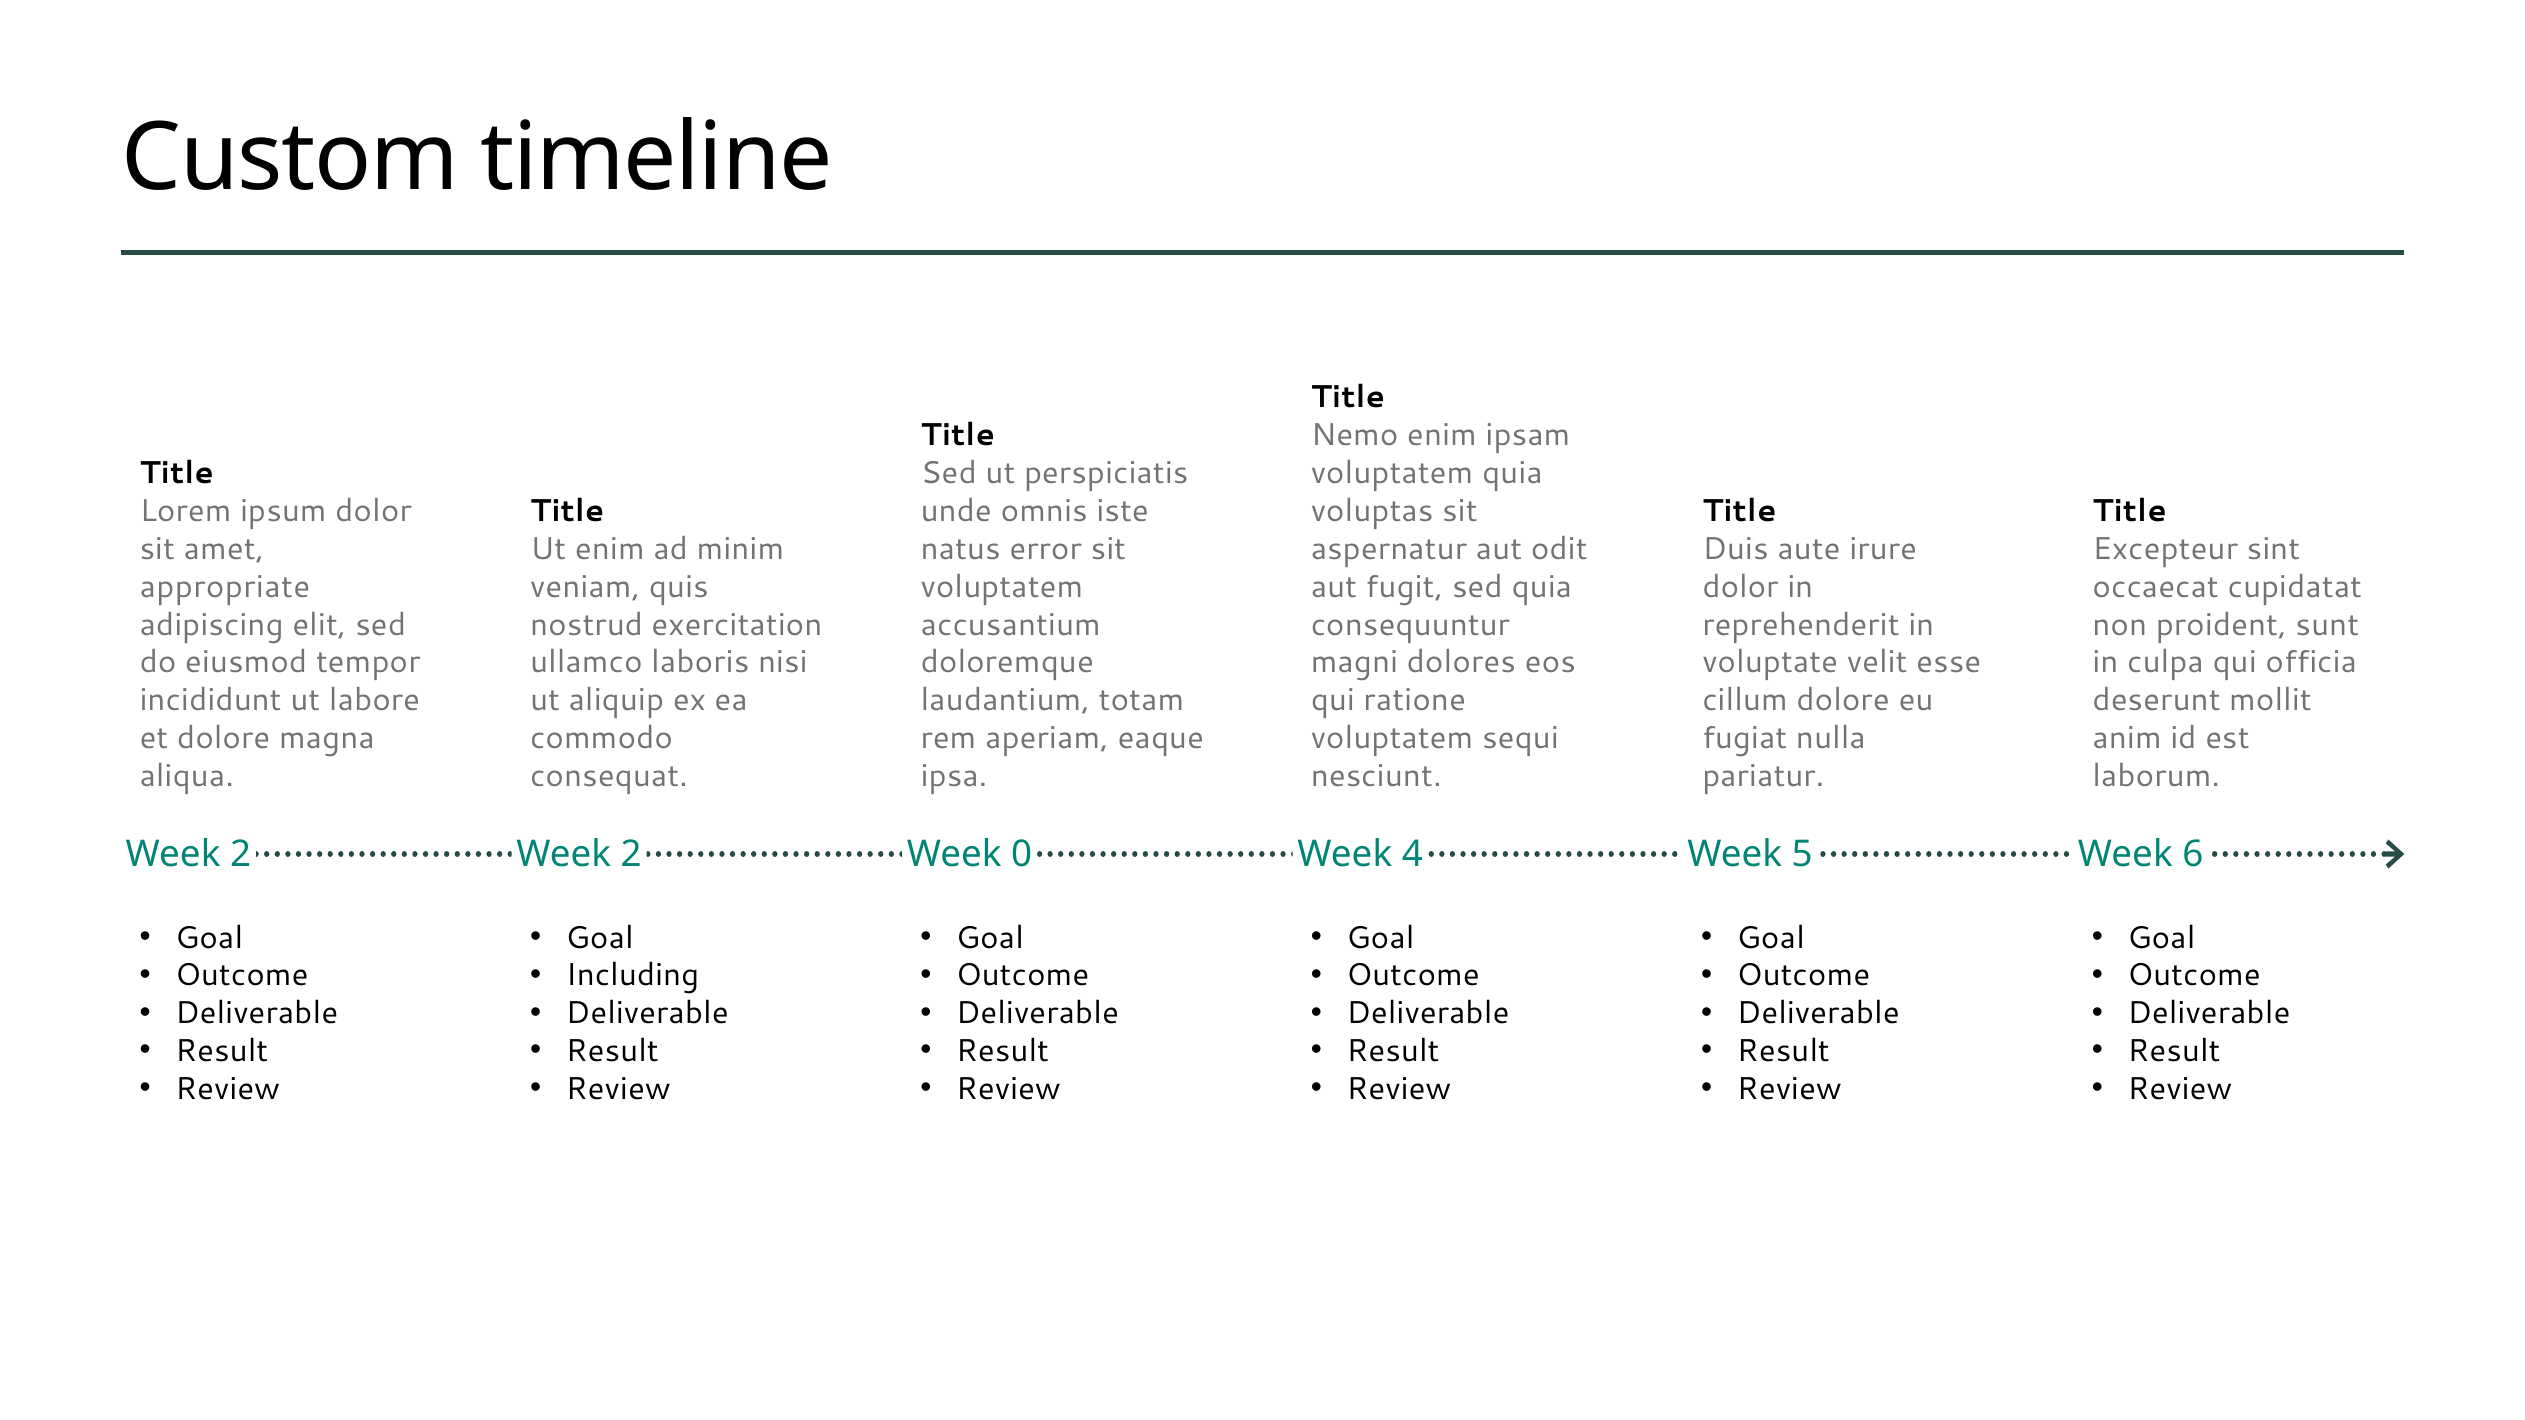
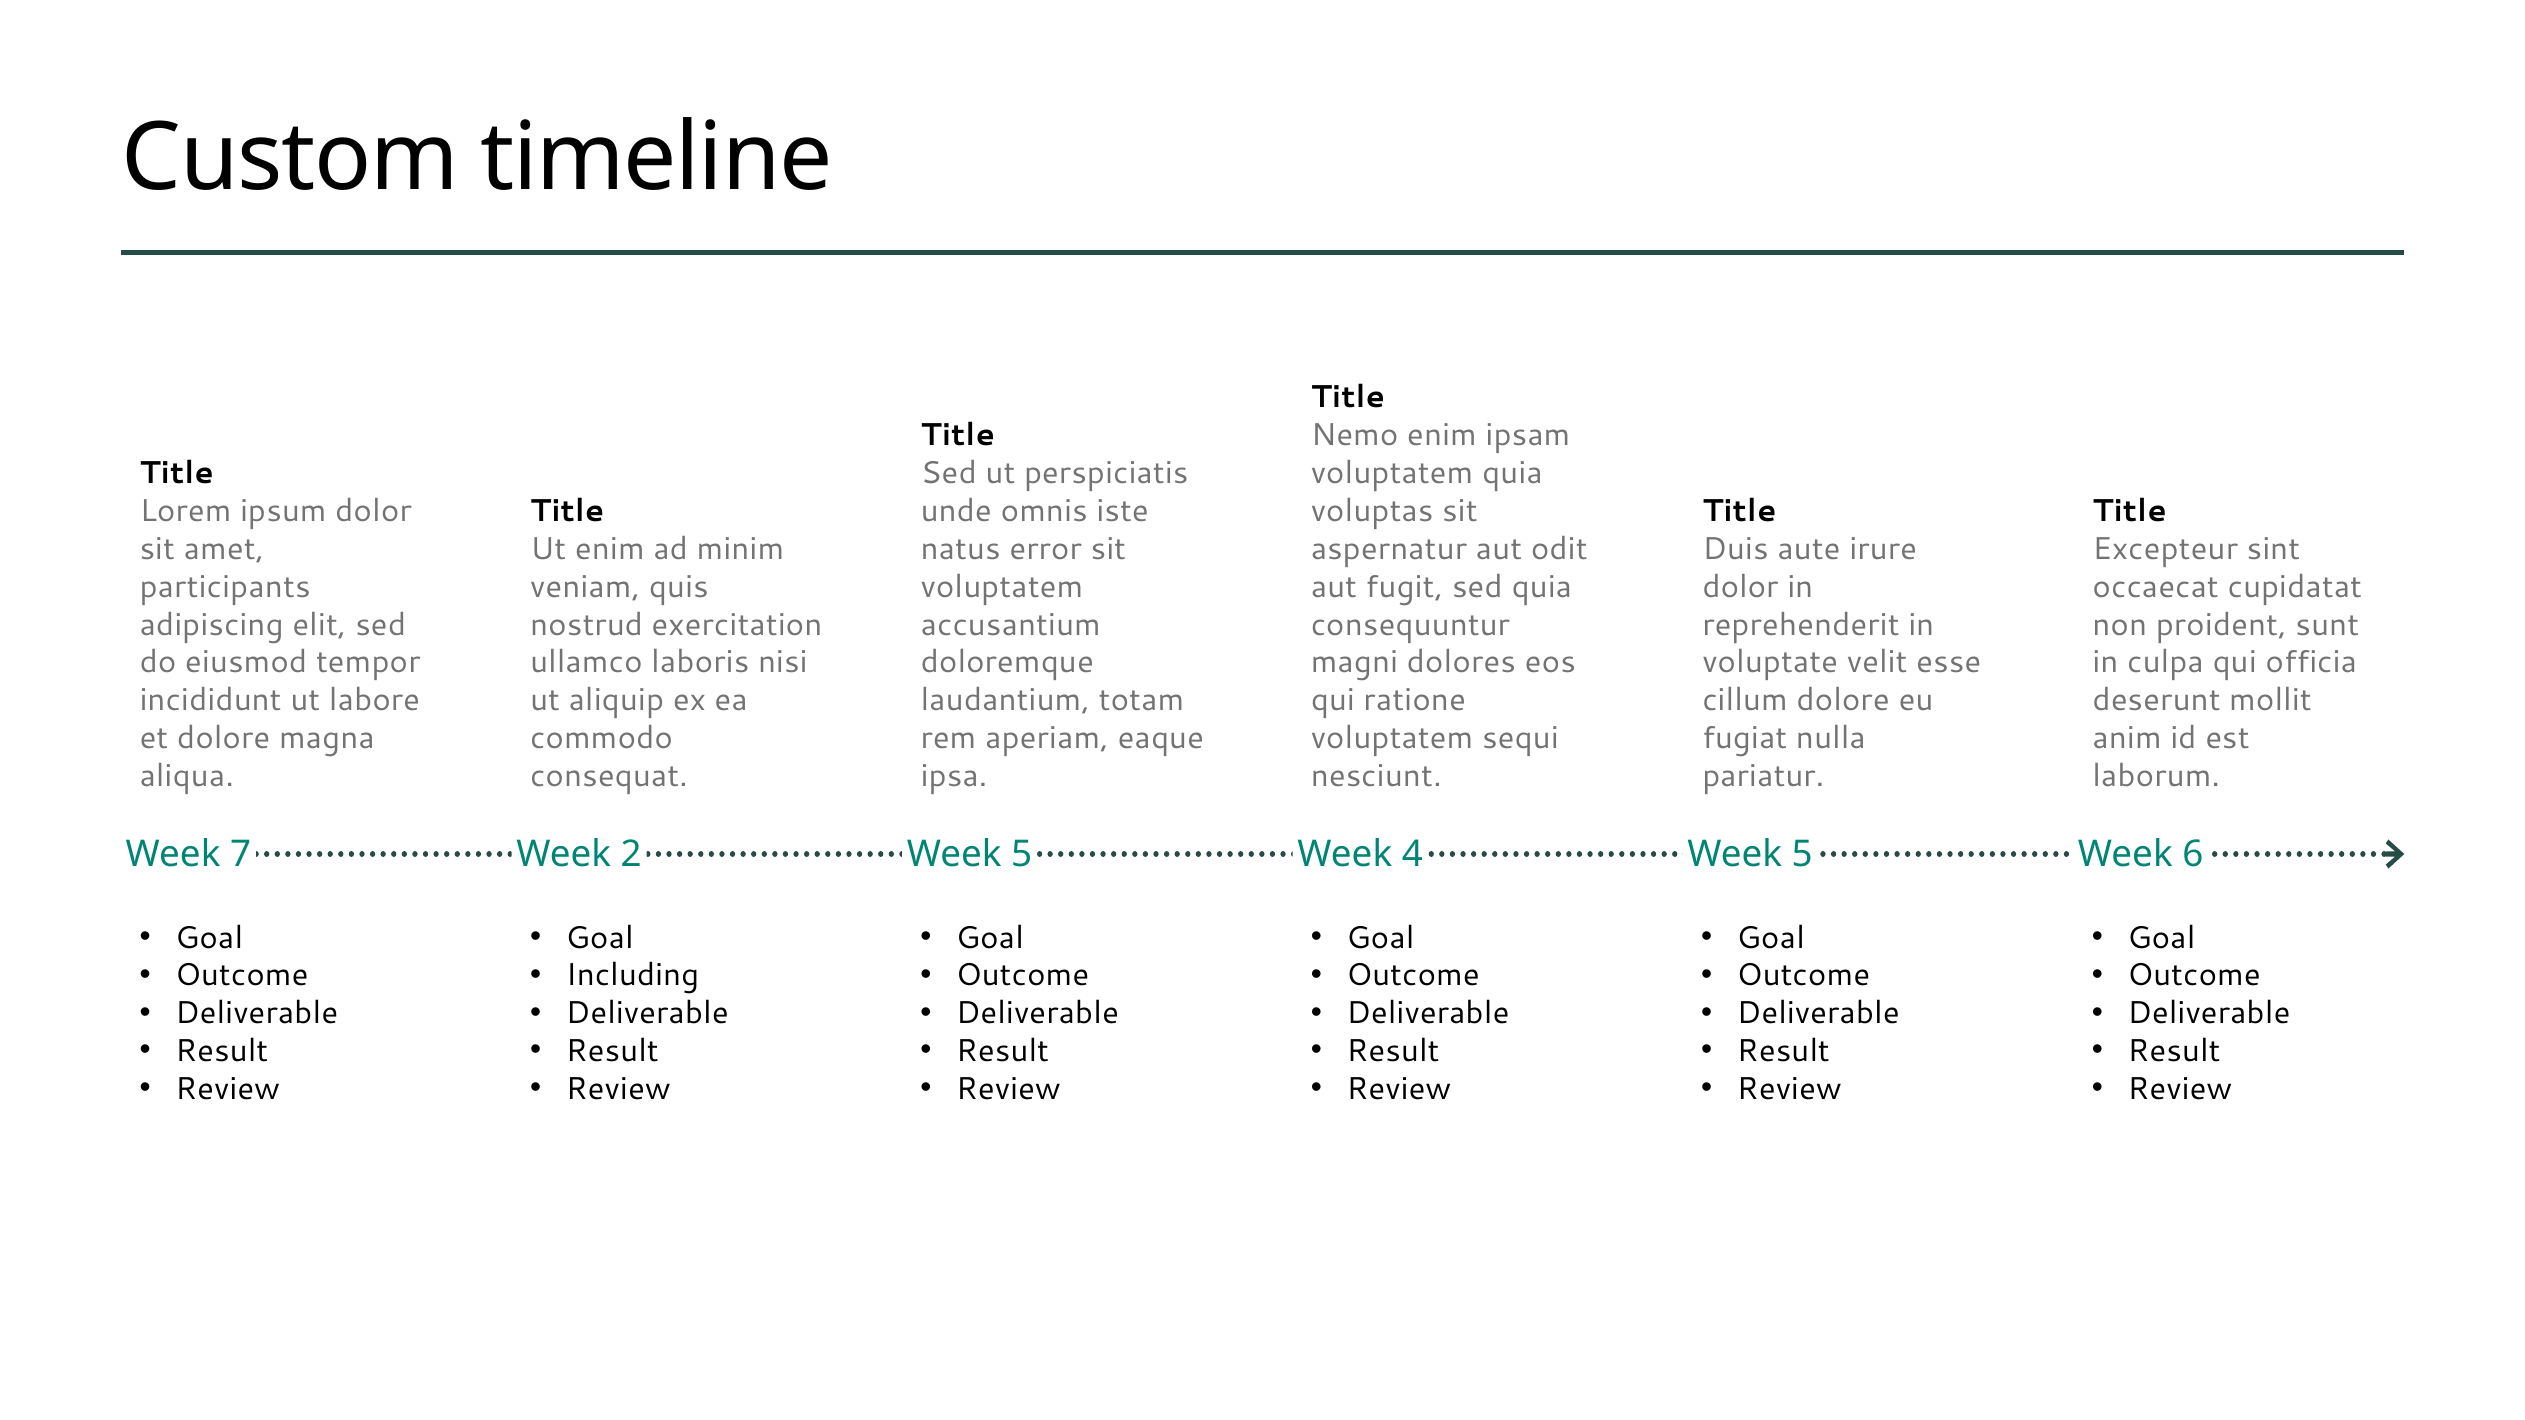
appropriate: appropriate -> participants (225, 587)
2: 2 -> 7 (241, 855)
2 Week 0: 0 -> 5 (1022, 855)
